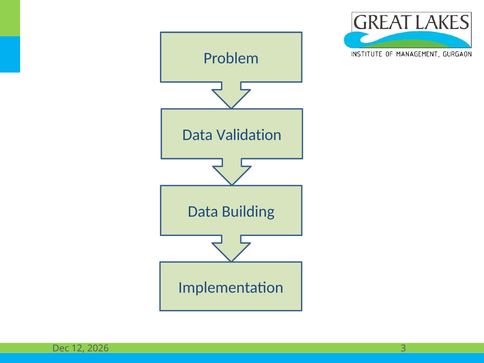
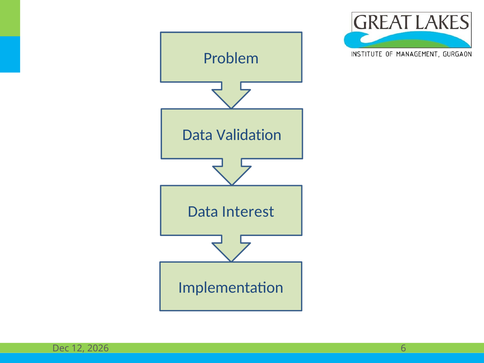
Building: Building -> Interest (248, 212)
3: 3 -> 6 (403, 348)
